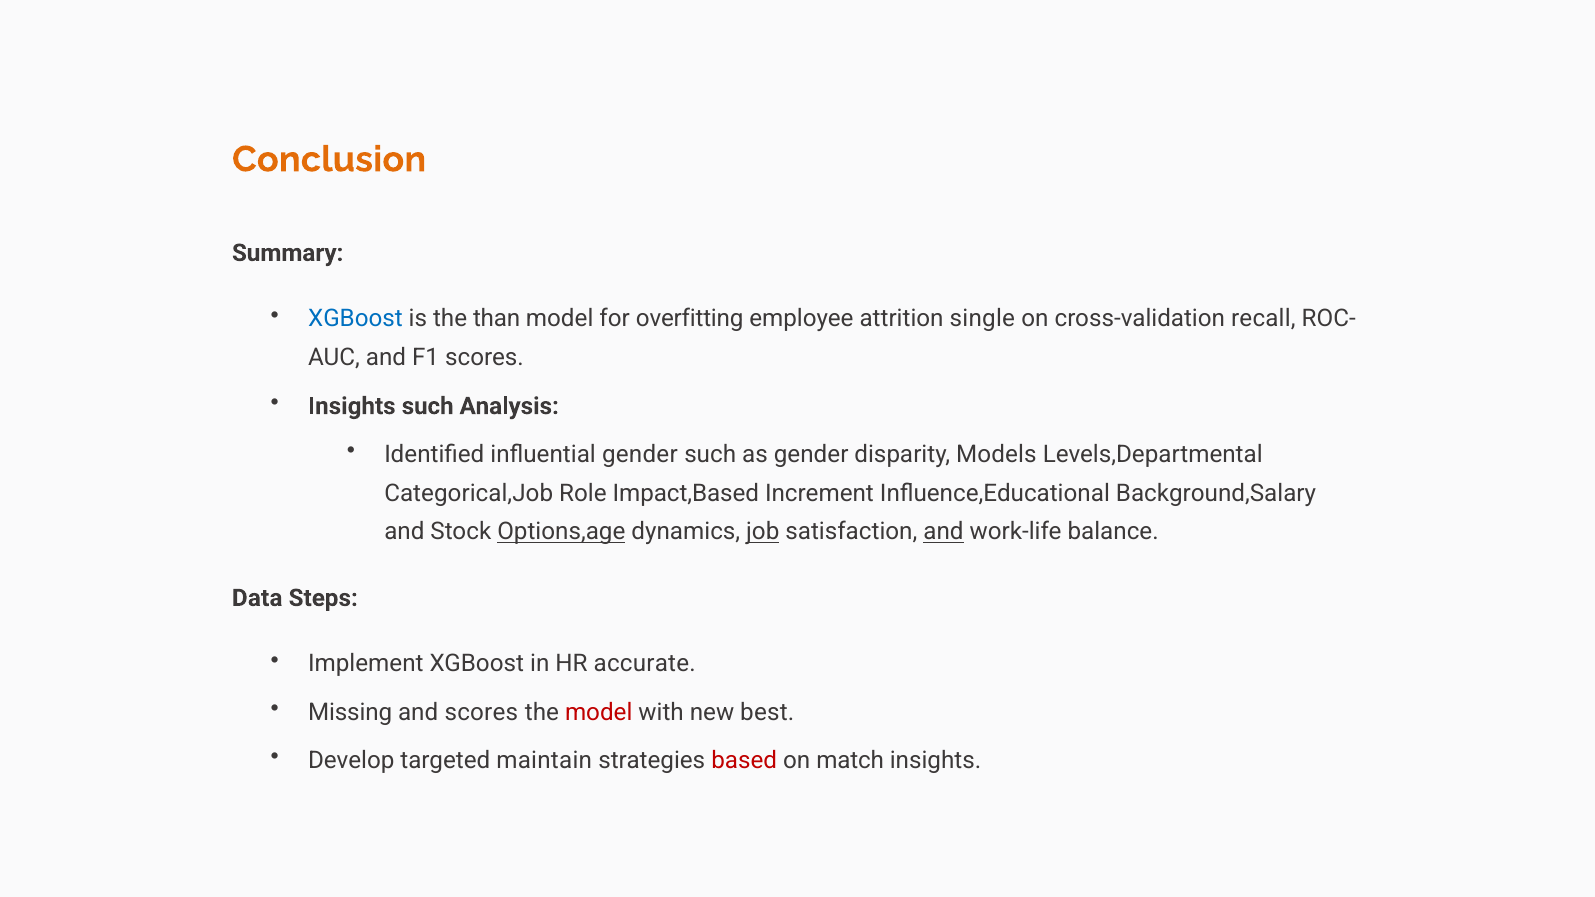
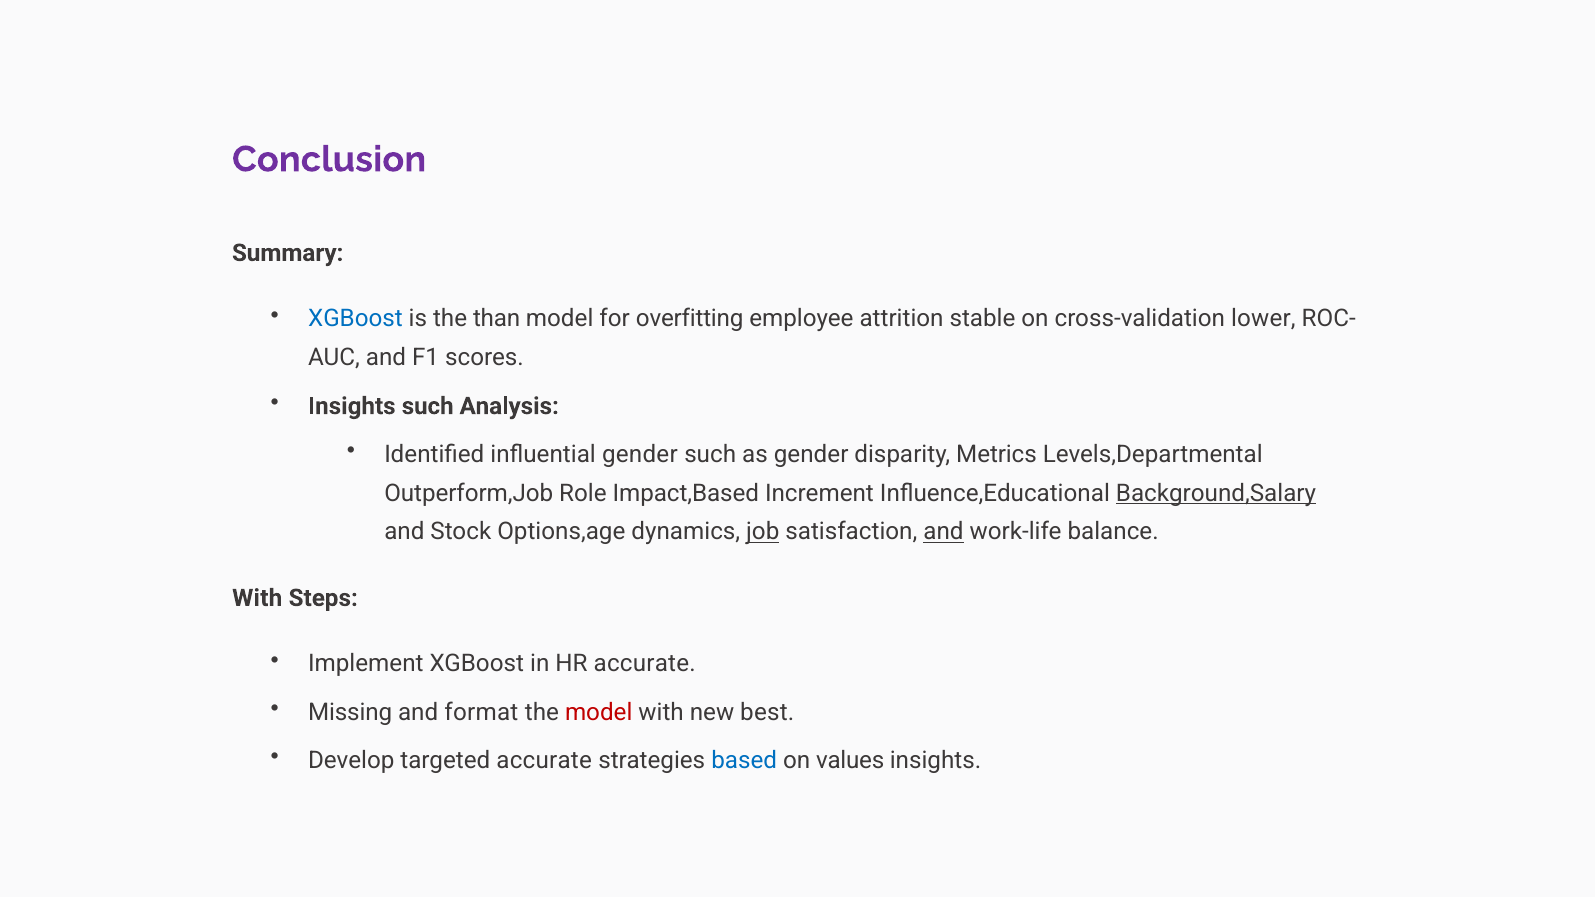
Conclusion colour: orange -> purple (329, 159)
single: single -> stable (982, 319)
recall: recall -> lower (1263, 319)
Models: Models -> Metrics (997, 455)
Categorical,Job: Categorical,Job -> Outperform,Job (469, 493)
Background,Salary underline: none -> present (1216, 493)
Options,age underline: present -> none (561, 532)
Data: Data -> With (257, 598)
and scores: scores -> format (481, 713)
targeted maintain: maintain -> accurate (544, 761)
based colour: red -> blue (744, 761)
match: match -> values (850, 761)
